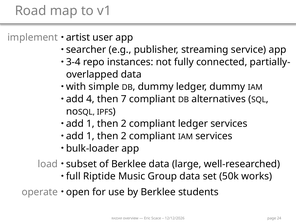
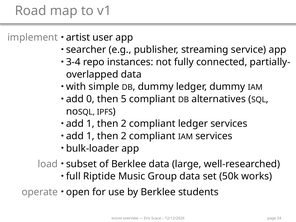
4: 4 -> 0 (90, 99)
7: 7 -> 5 (124, 99)
